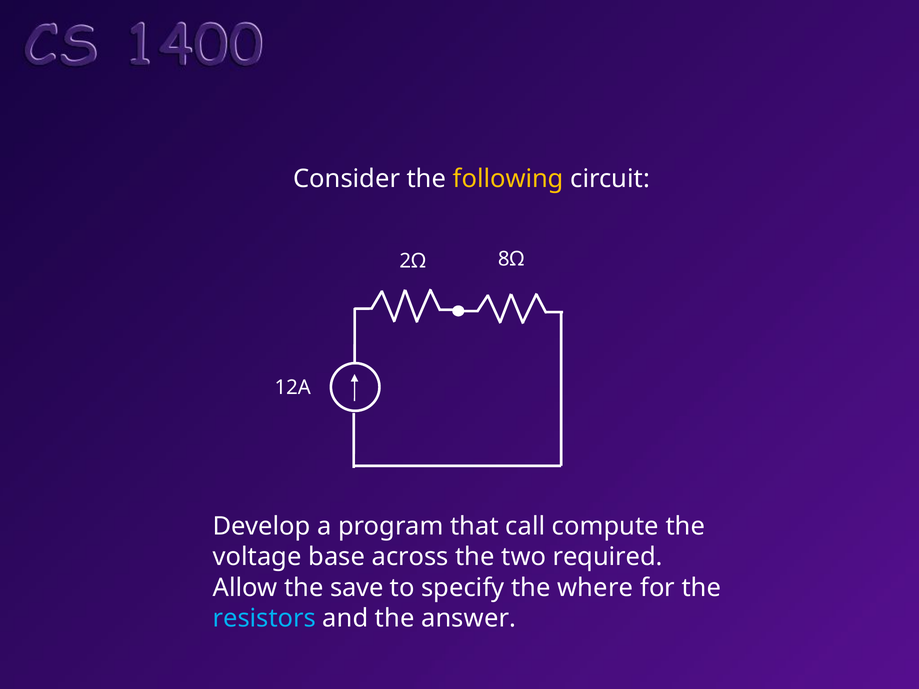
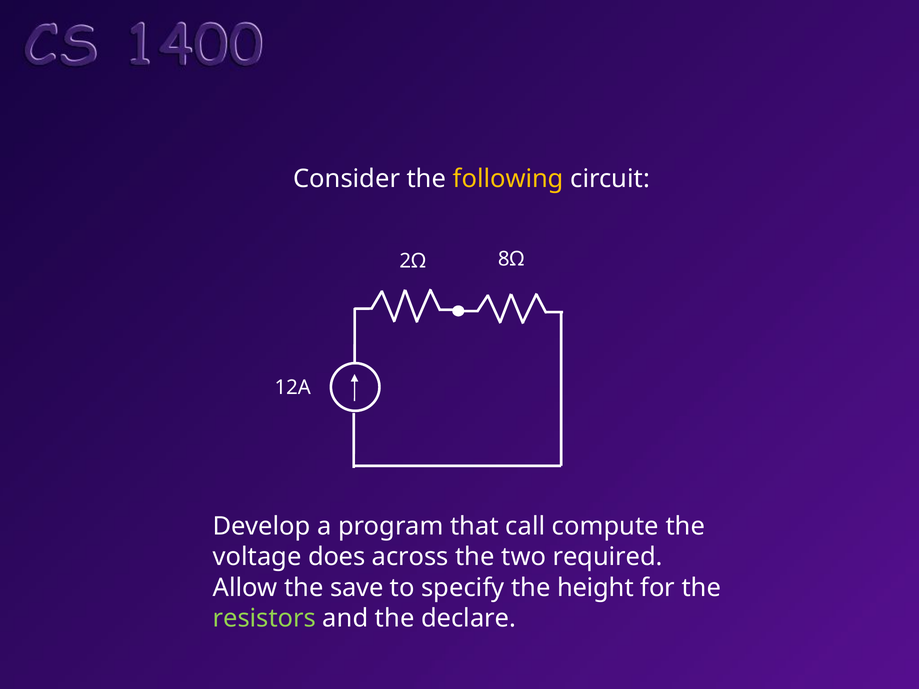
base: base -> does (337, 557)
where: where -> height (595, 588)
resistors colour: light blue -> light green (264, 619)
answer: answer -> declare (469, 619)
